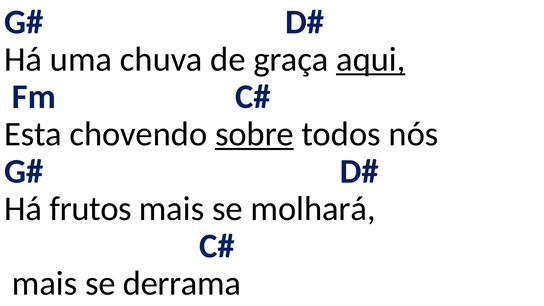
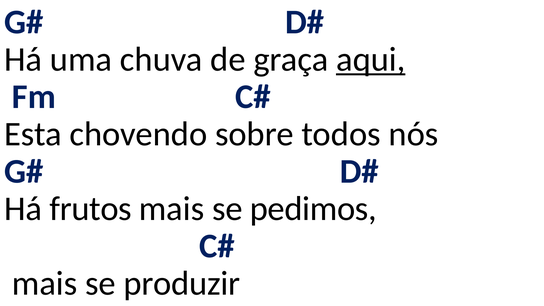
sobre underline: present -> none (254, 134)
molhará: molhará -> pedimos (313, 209)
derrama: derrama -> produzir (182, 283)
